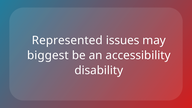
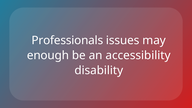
Represented: Represented -> Professionals (67, 40)
biggest: biggest -> enough (48, 55)
